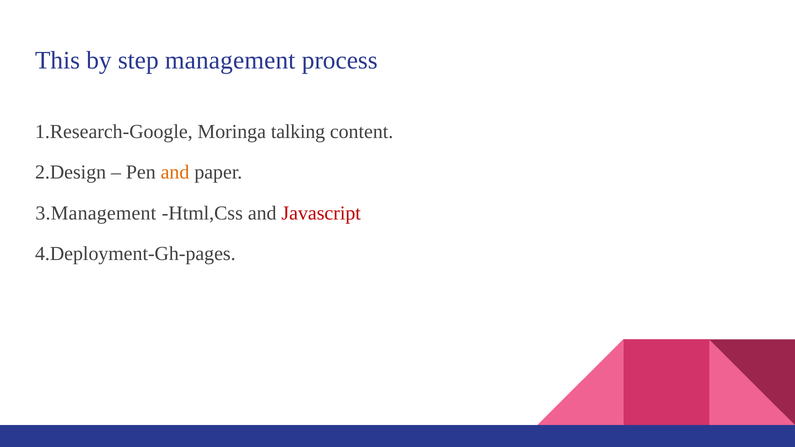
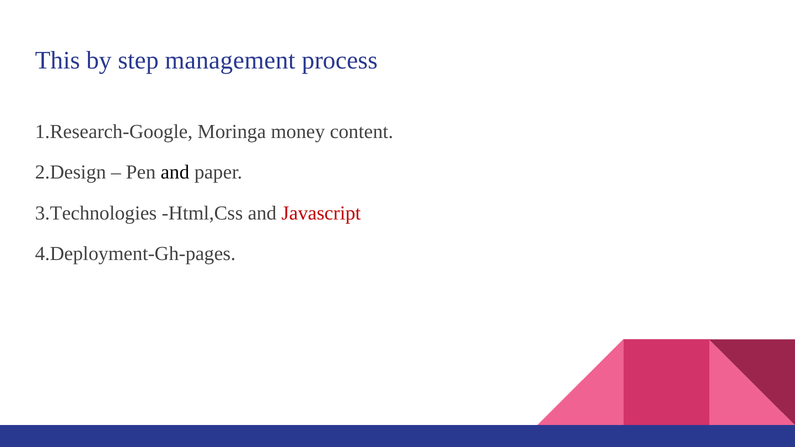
talking: talking -> money (298, 132)
and colour: orange -> black (175, 172)
3.Management: 3.Management -> 3.Technologies (96, 213)
